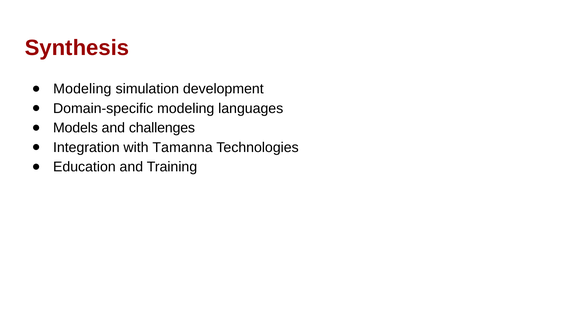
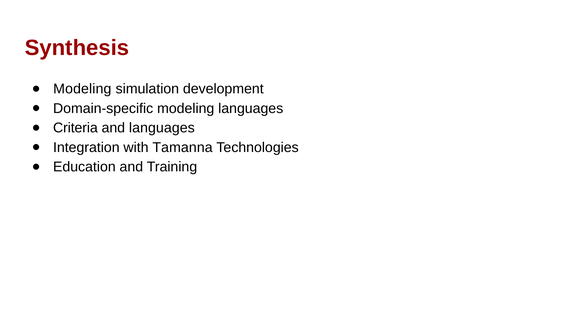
Models: Models -> Criteria (75, 128)
and challenges: challenges -> languages (162, 128)
